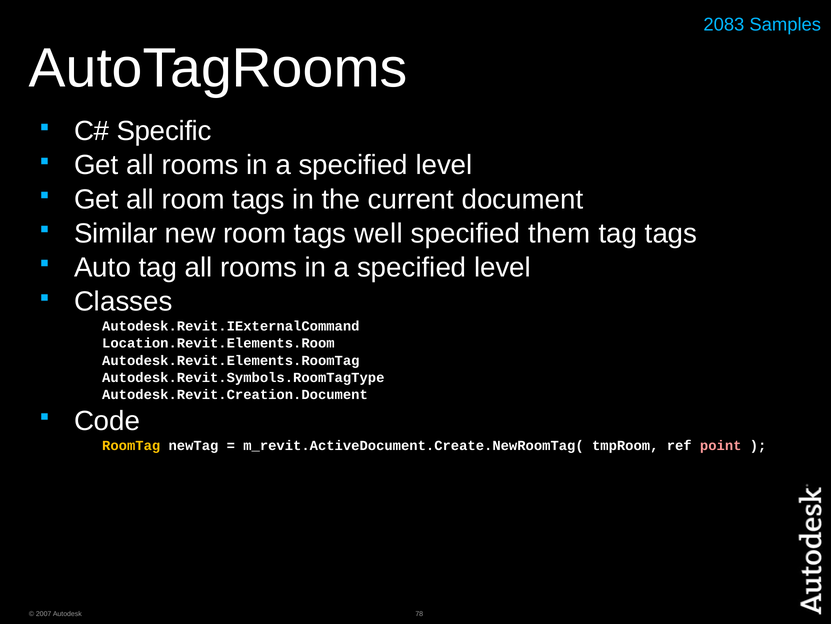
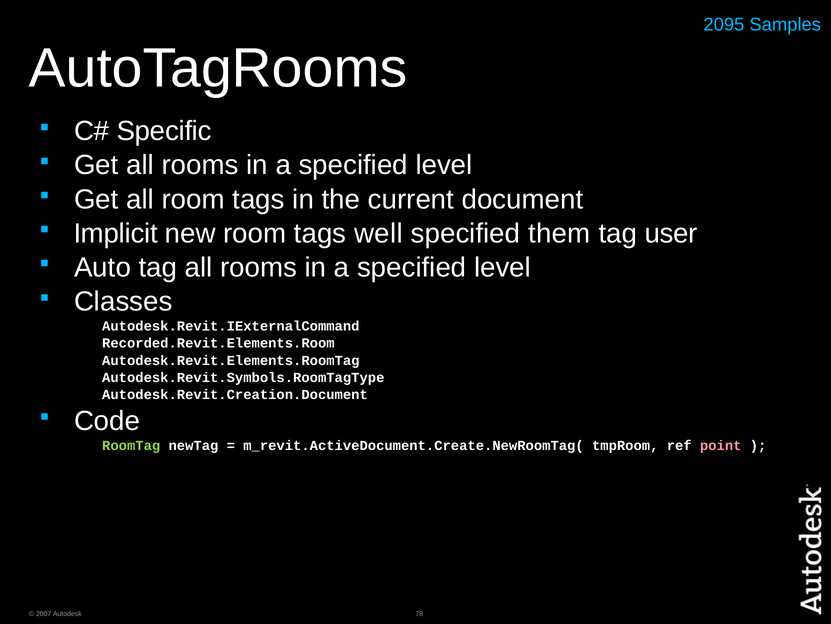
2083: 2083 -> 2095 (724, 25)
Similar: Similar -> Implicit (116, 233)
tag tags: tags -> user (671, 233)
Location.Revit.Elements.Room: Location.Revit.Elements.Room -> Recorded.Revit.Elements.Room (218, 343)
RoomTag colour: yellow -> light green (131, 445)
